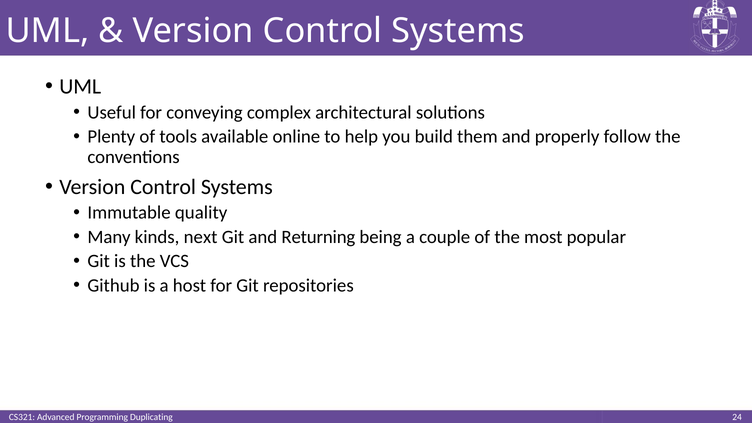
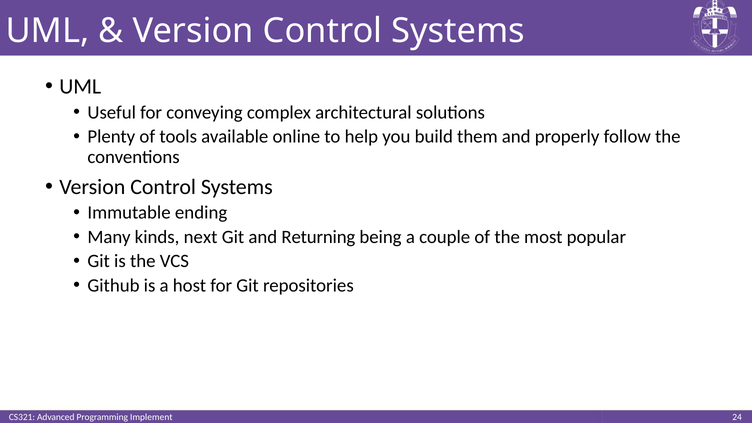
quality: quality -> ending (201, 213)
Duplicating: Duplicating -> Implement (151, 417)
